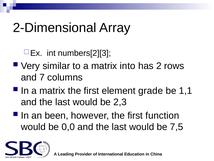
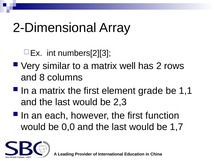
into: into -> well (128, 66)
7: 7 -> 8 (42, 77)
been: been -> each (56, 115)
7,5: 7,5 -> 1,7 (177, 127)
